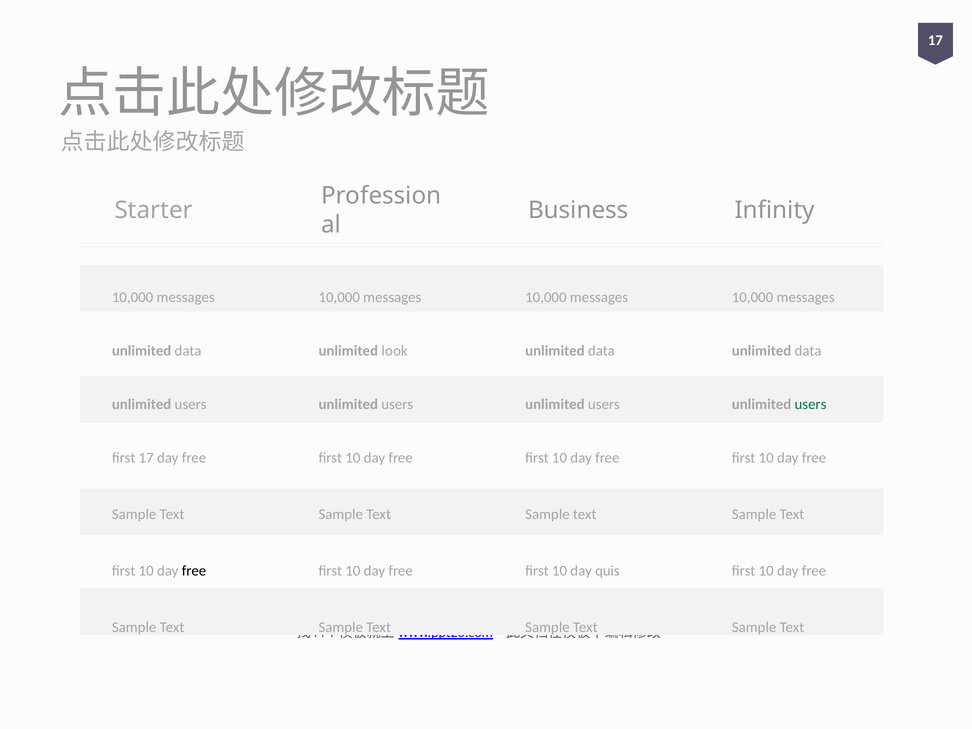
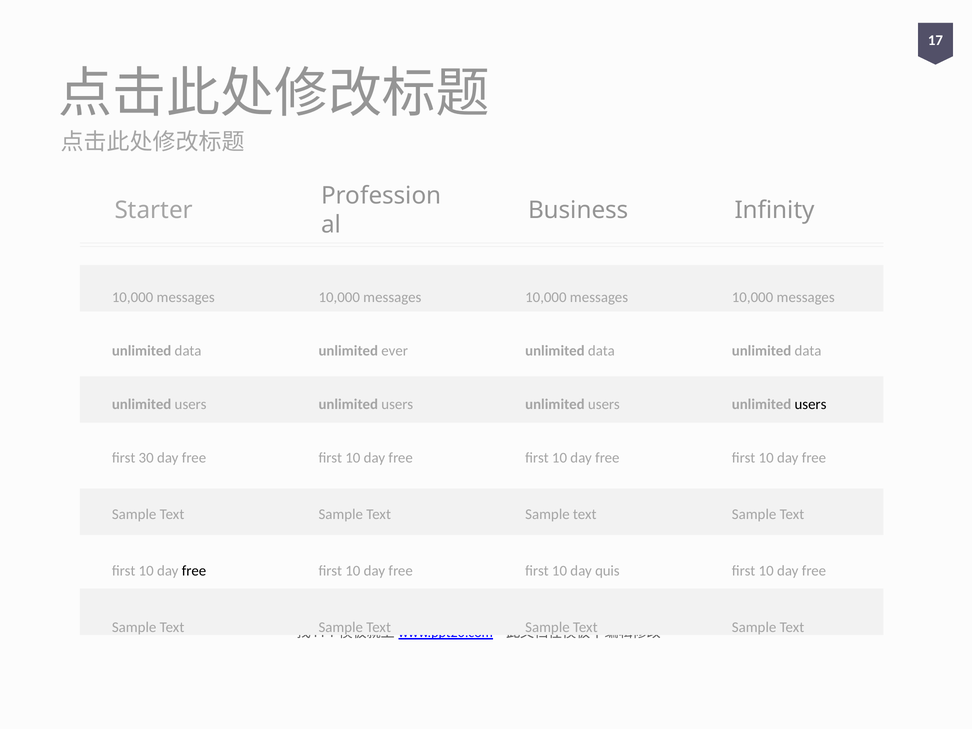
look: look -> ever (395, 351)
users colour: green -> black (811, 404)
first 17: 17 -> 30 (146, 458)
